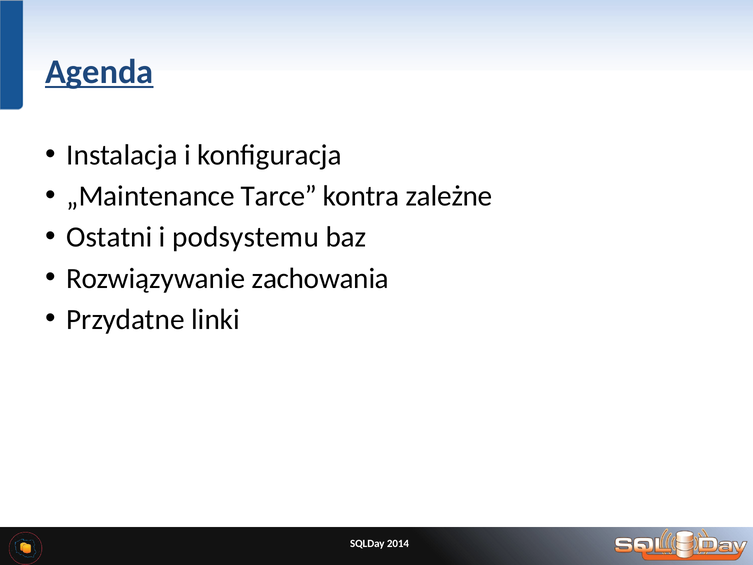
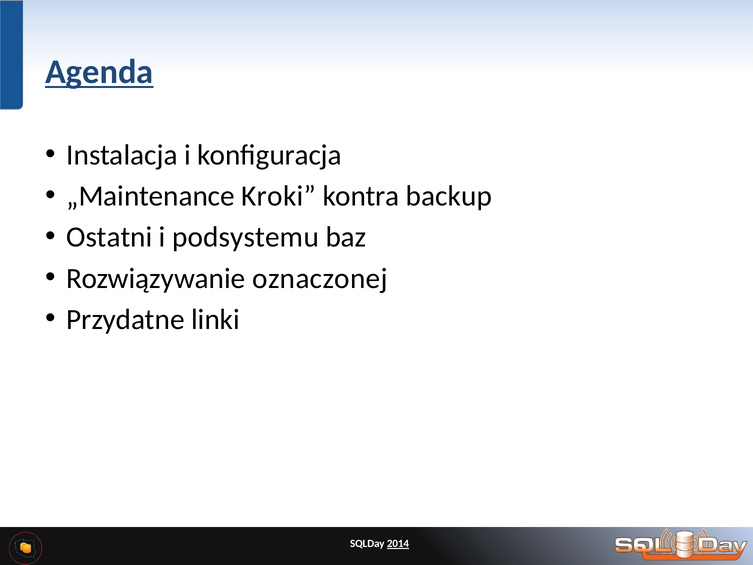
Tarce: Tarce -> Kroki (279, 196)
zależne: zależne -> backup (449, 196)
zachowania: zachowania -> oznaczonej (320, 278)
2014 underline: none -> present (398, 544)
